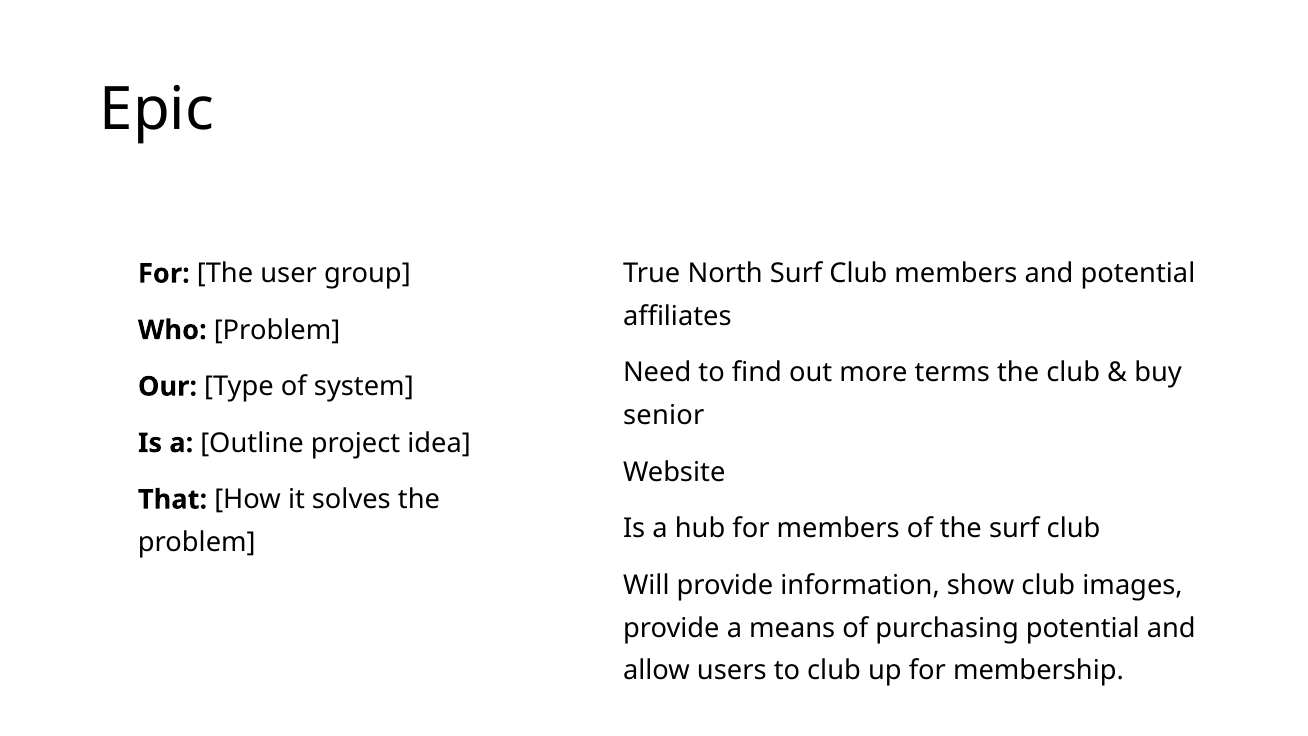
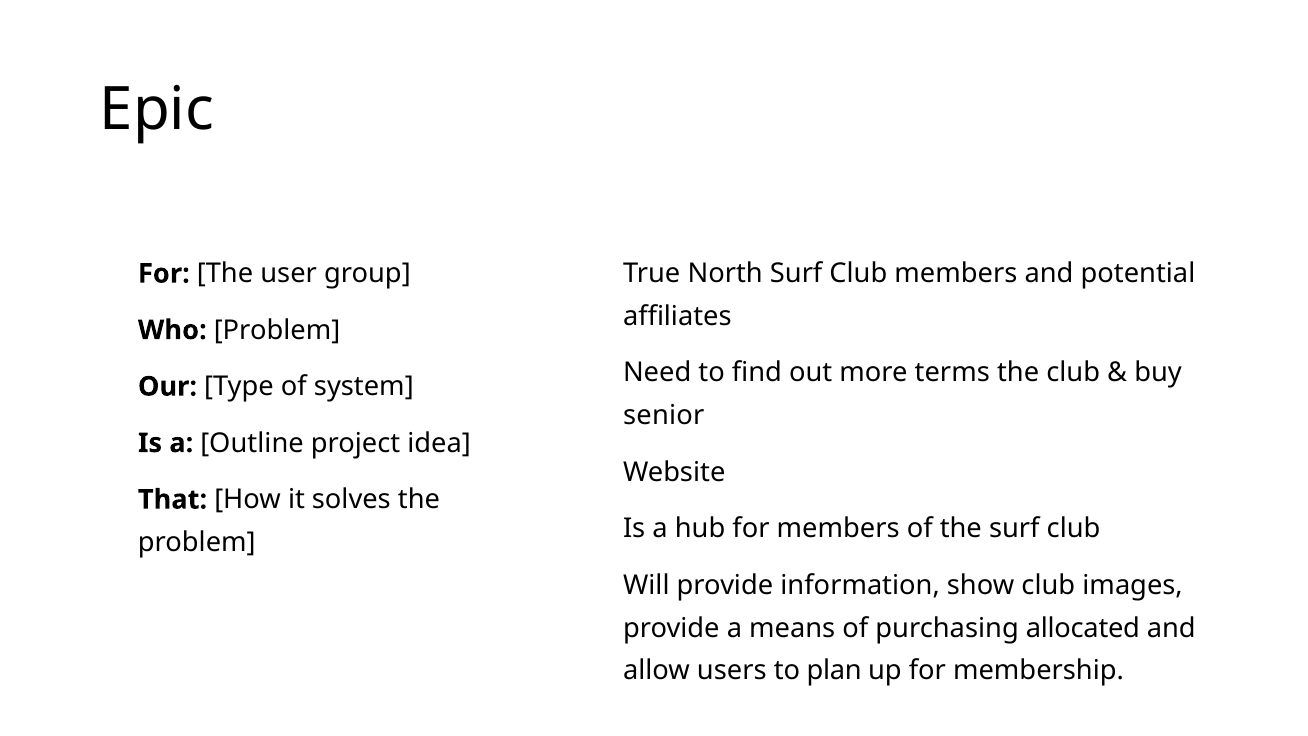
purchasing potential: potential -> allocated (1083, 628)
to club: club -> plan (834, 671)
